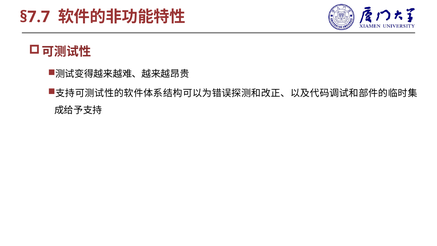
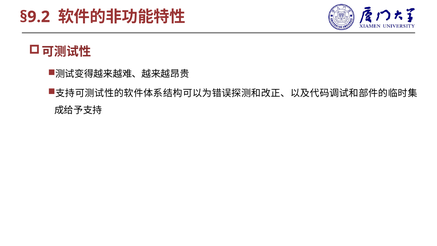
§7.7: §7.7 -> §9.2 (35, 17)
